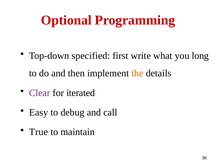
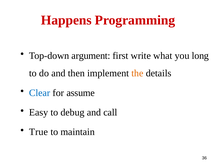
Optional: Optional -> Happens (66, 20)
specified: specified -> argument (91, 56)
Clear colour: purple -> blue (40, 93)
iterated: iterated -> assume (81, 93)
